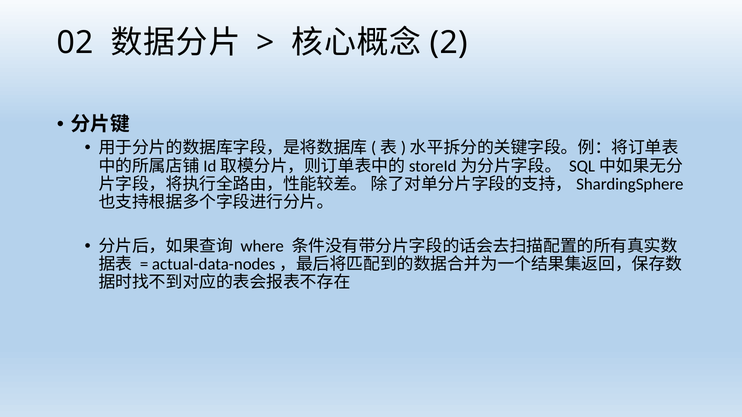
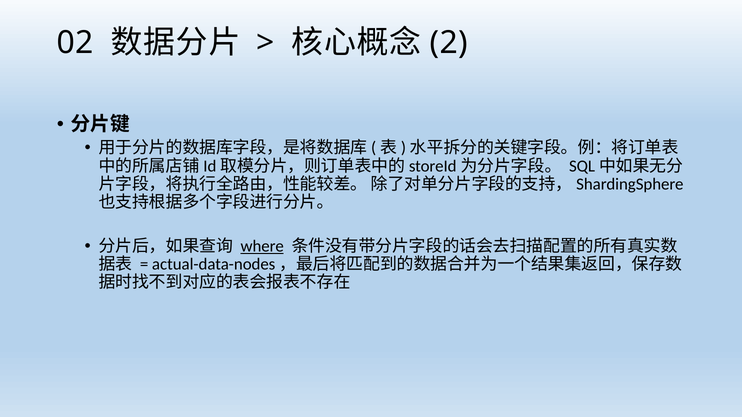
where underline: none -> present (262, 246)
